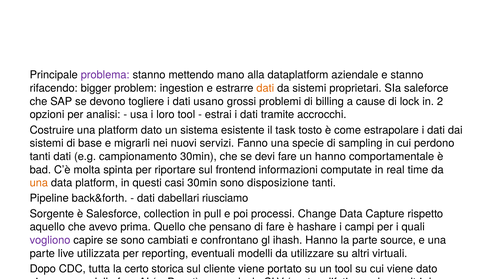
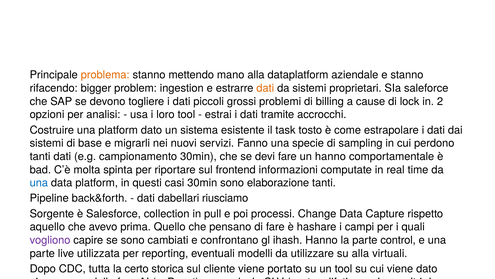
problema colour: purple -> orange (105, 75)
dati usano: usano -> piccoli (209, 101)
una colour: orange -> blue (39, 183)
sono disposizione: disposizione -> elaborazione (278, 183)
parte source: source -> control (398, 240)
su altri: altri -> alla (360, 253)
